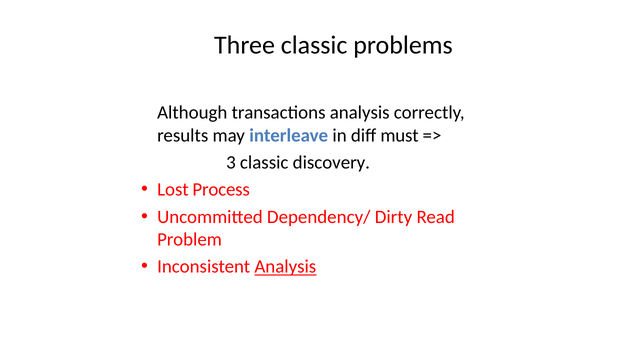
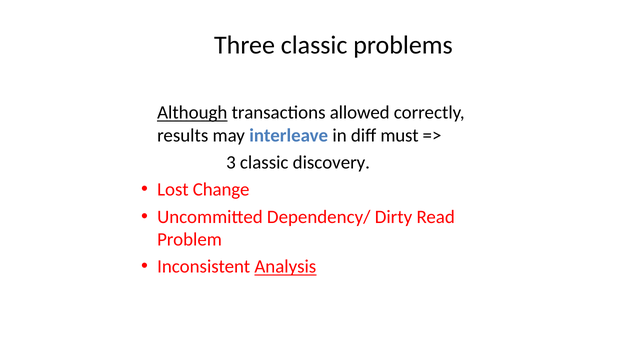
Although underline: none -> present (192, 113)
transactions analysis: analysis -> allowed (360, 113)
Process: Process -> Change (221, 190)
